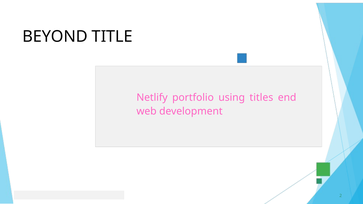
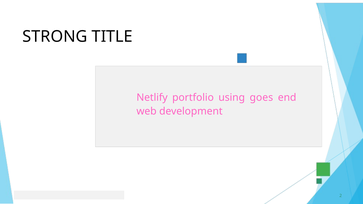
BEYOND: BEYOND -> STRONG (55, 37)
titles: titles -> goes (261, 98)
